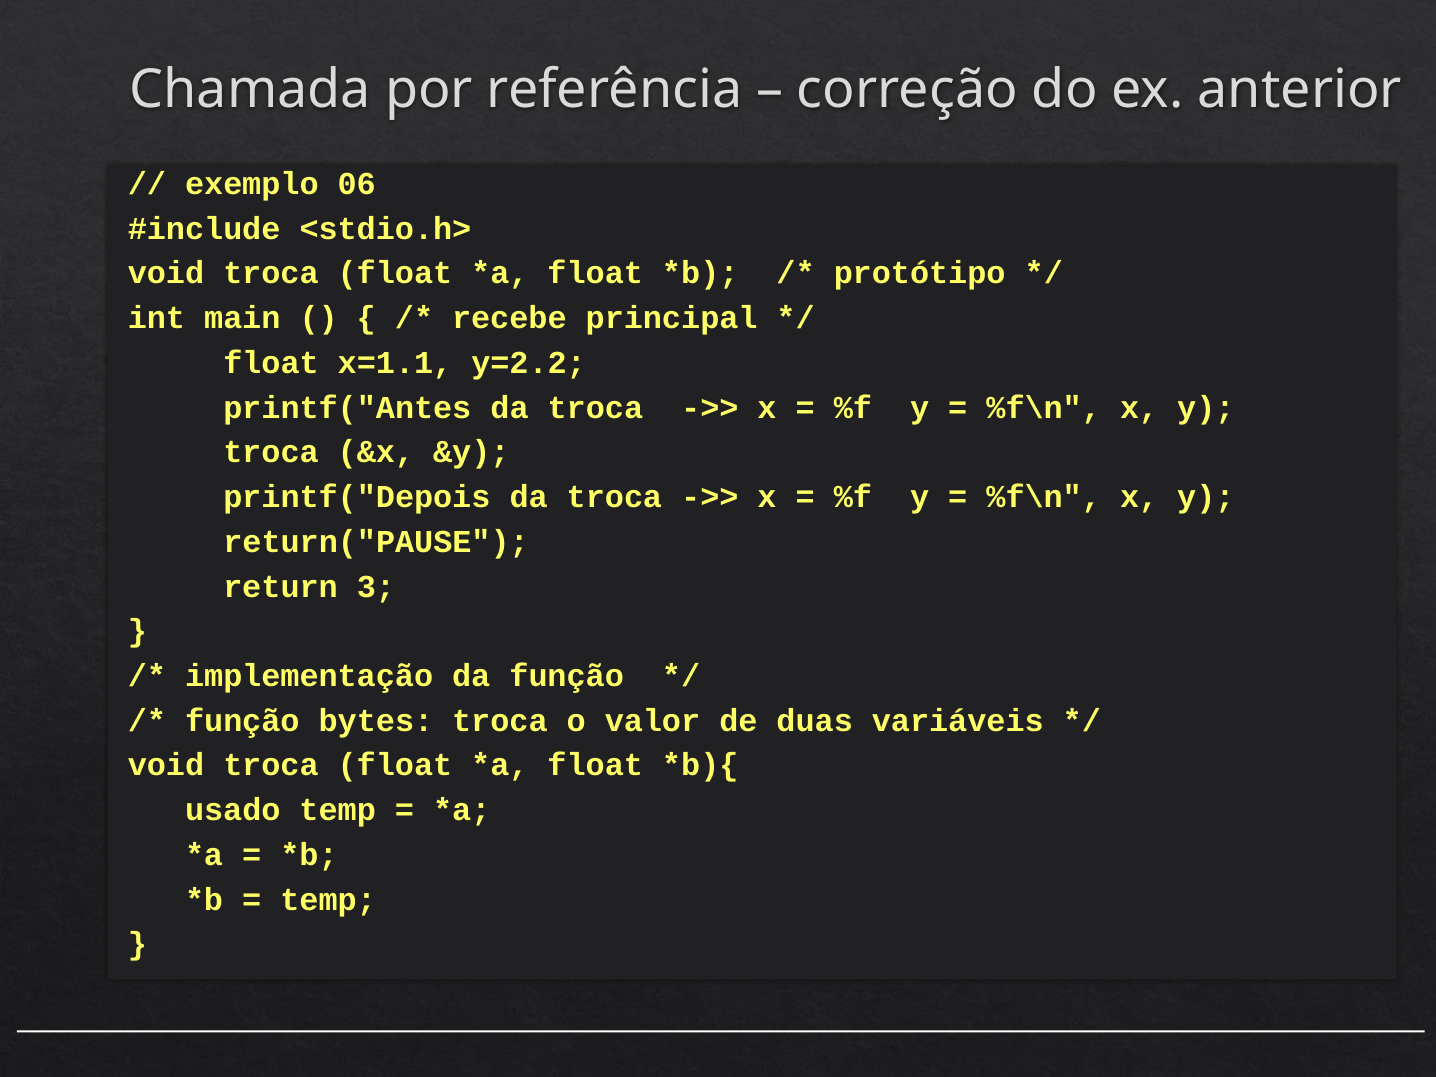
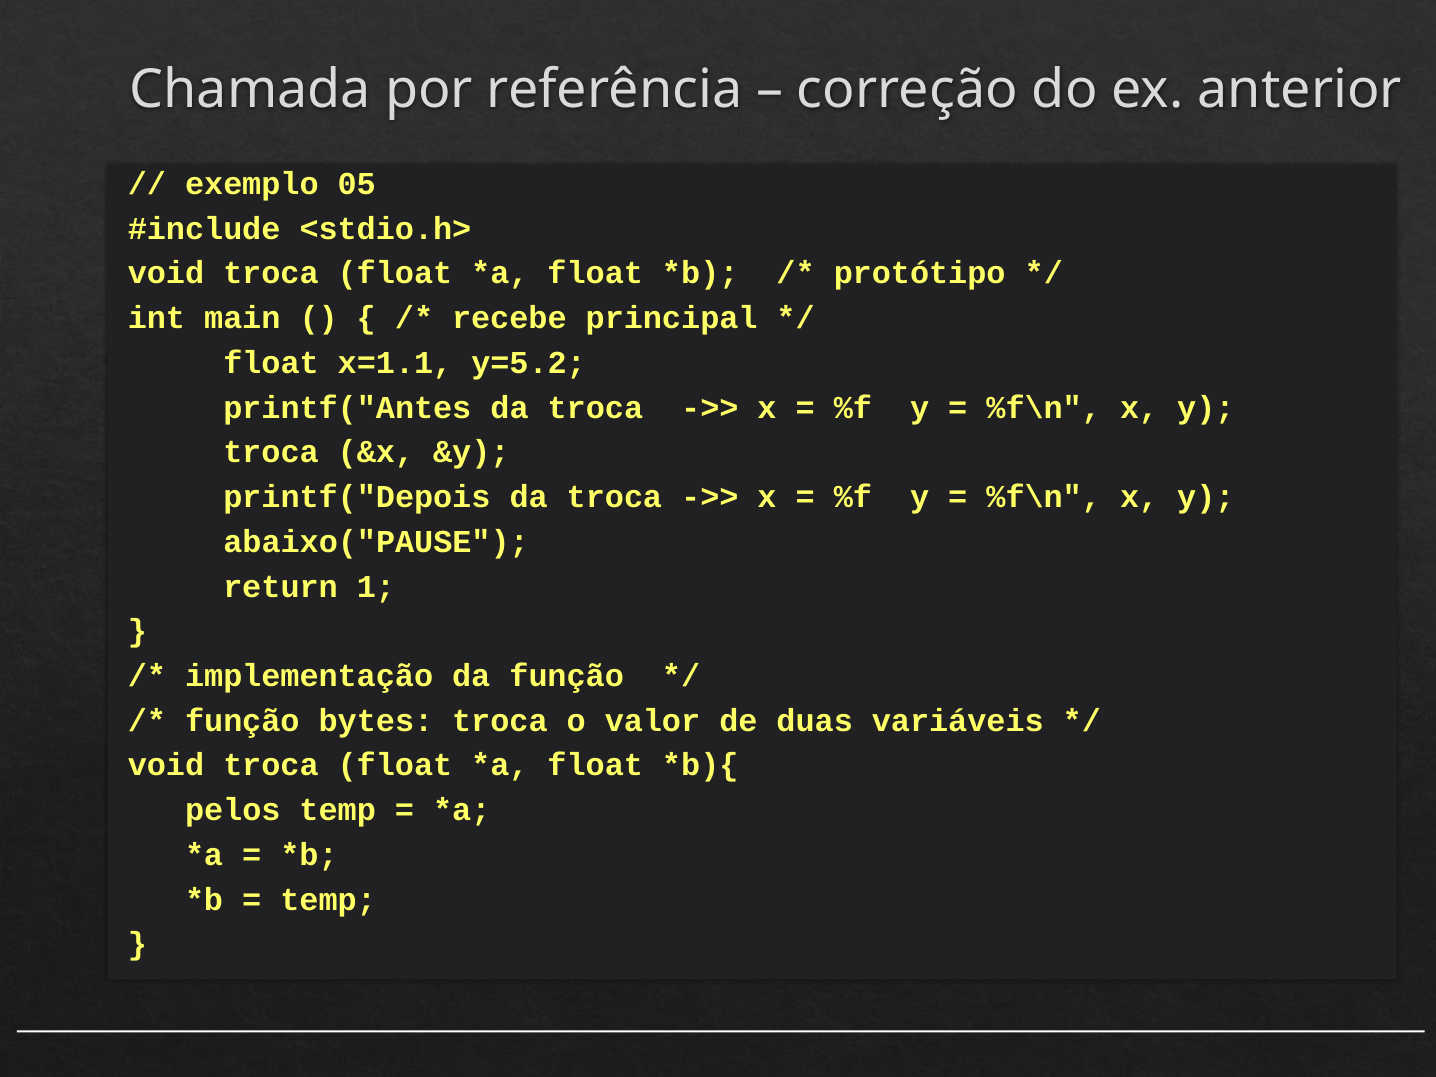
06: 06 -> 05 (357, 184)
y=2.2: y=2.2 -> y=5.2 (529, 363)
return("PAUSE: return("PAUSE -> abaixo("PAUSE (376, 542)
3: 3 -> 1 (376, 586)
usado: usado -> pelos (233, 810)
